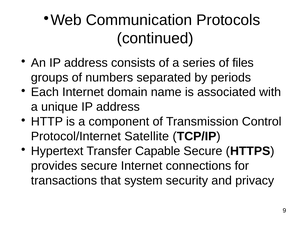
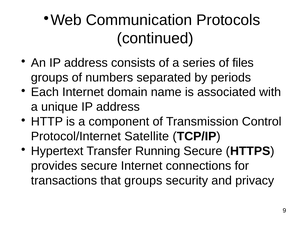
Capable: Capable -> Running (158, 151)
that system: system -> groups (143, 180)
